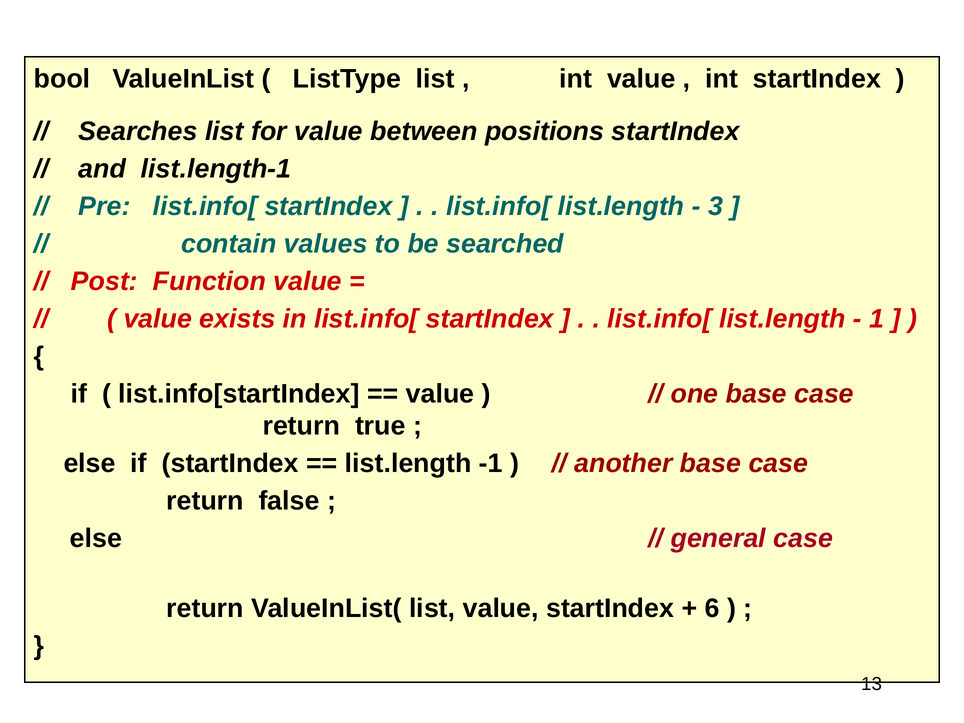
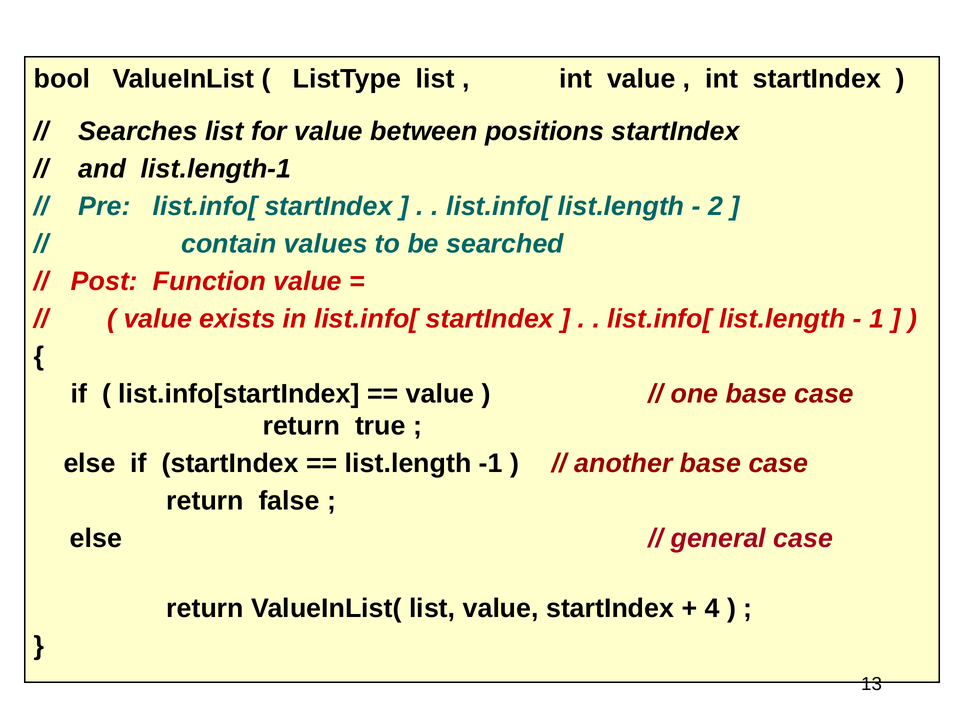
3: 3 -> 2 (716, 207)
6: 6 -> 4 (712, 608)
